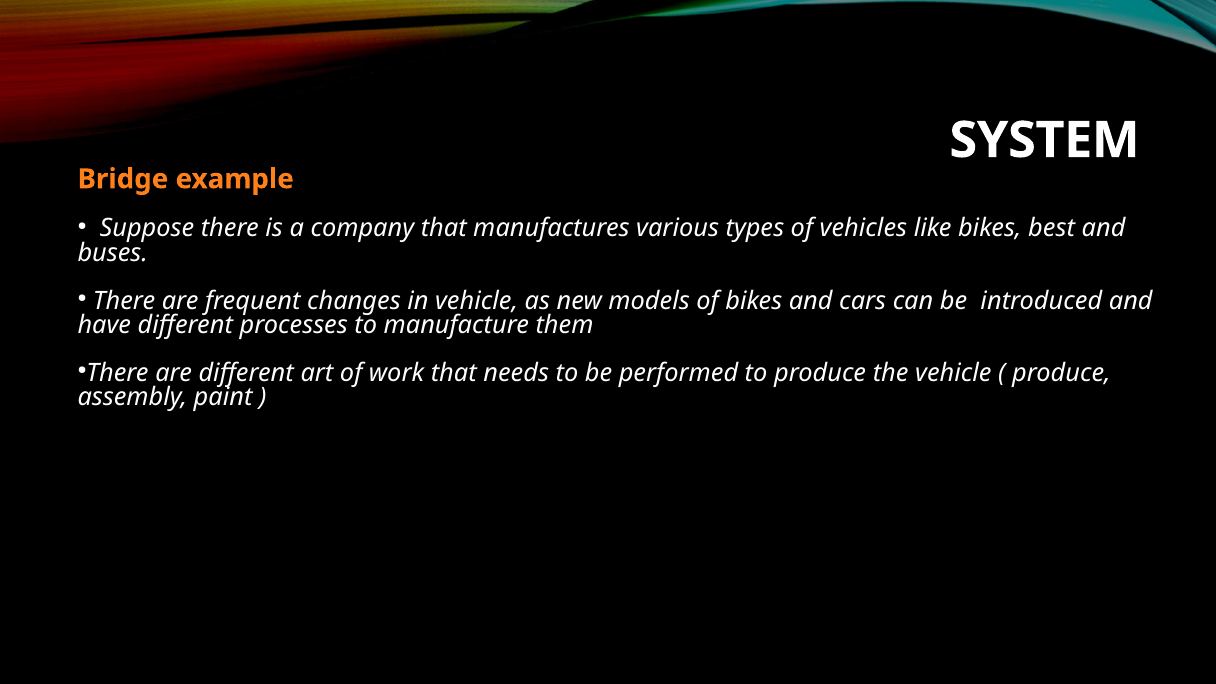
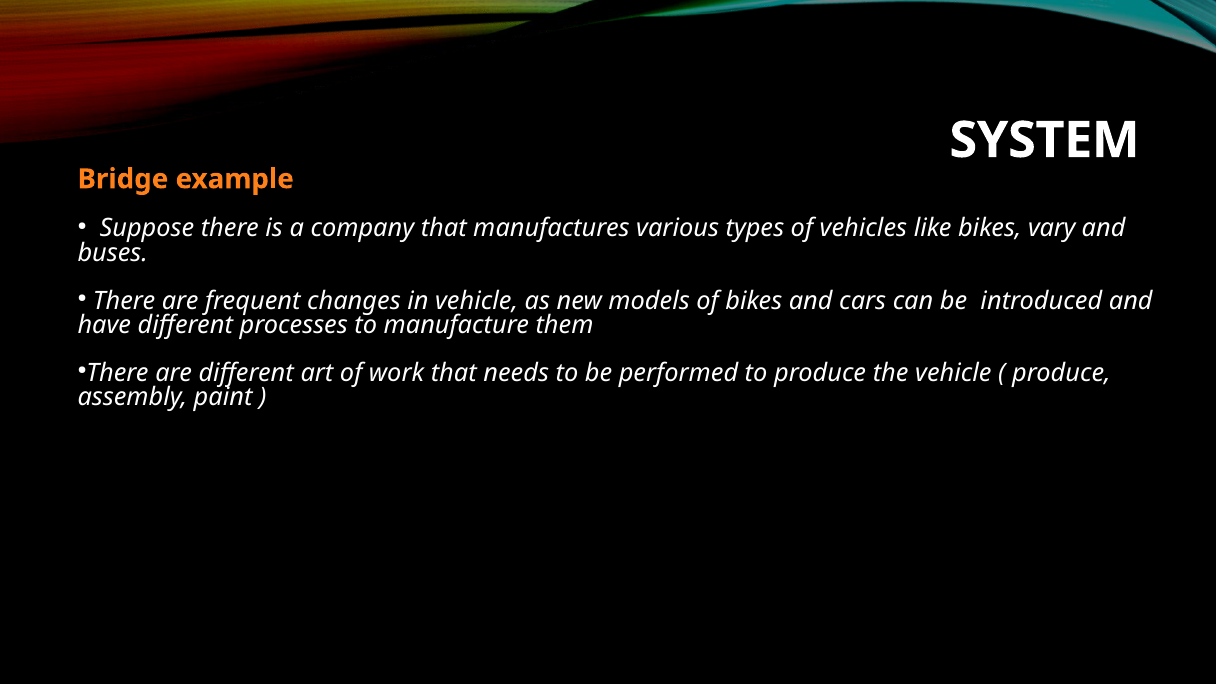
best: best -> vary (1052, 228)
